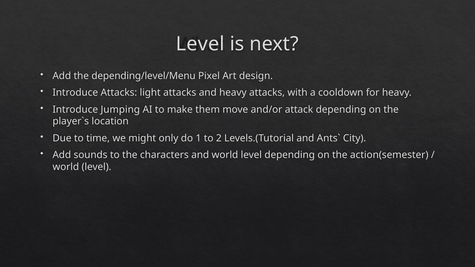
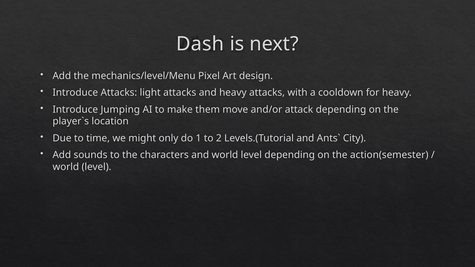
Level: Level -> Dash (200, 44)
depending/level/Menu: depending/level/Menu -> mechanics/level/Menu (144, 76)
